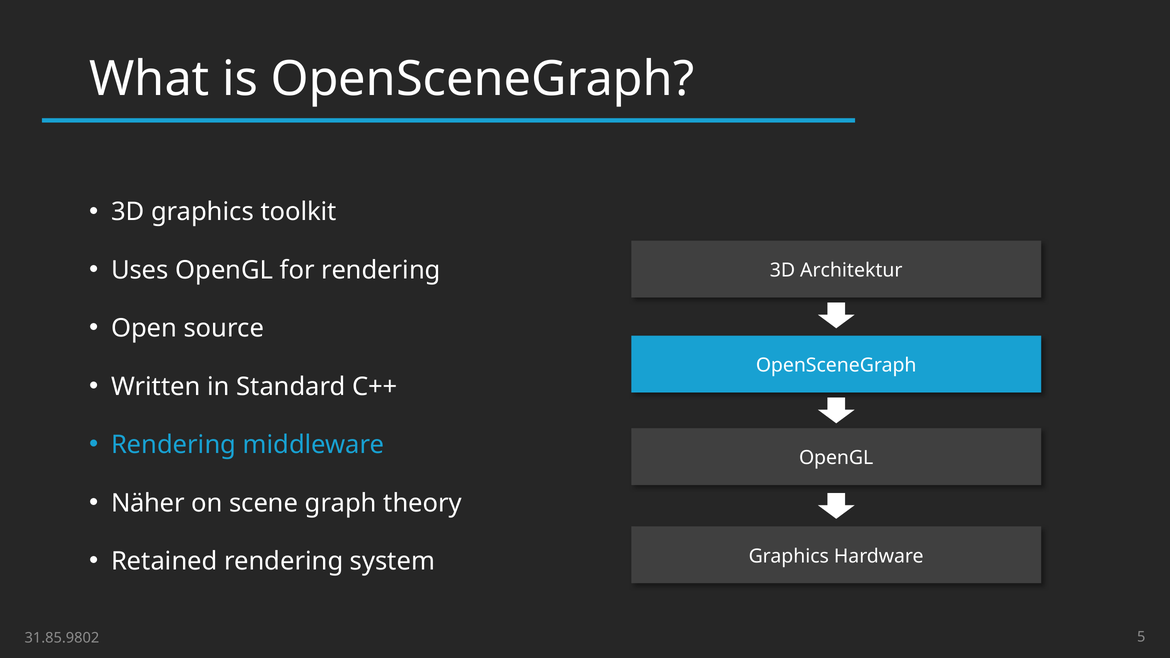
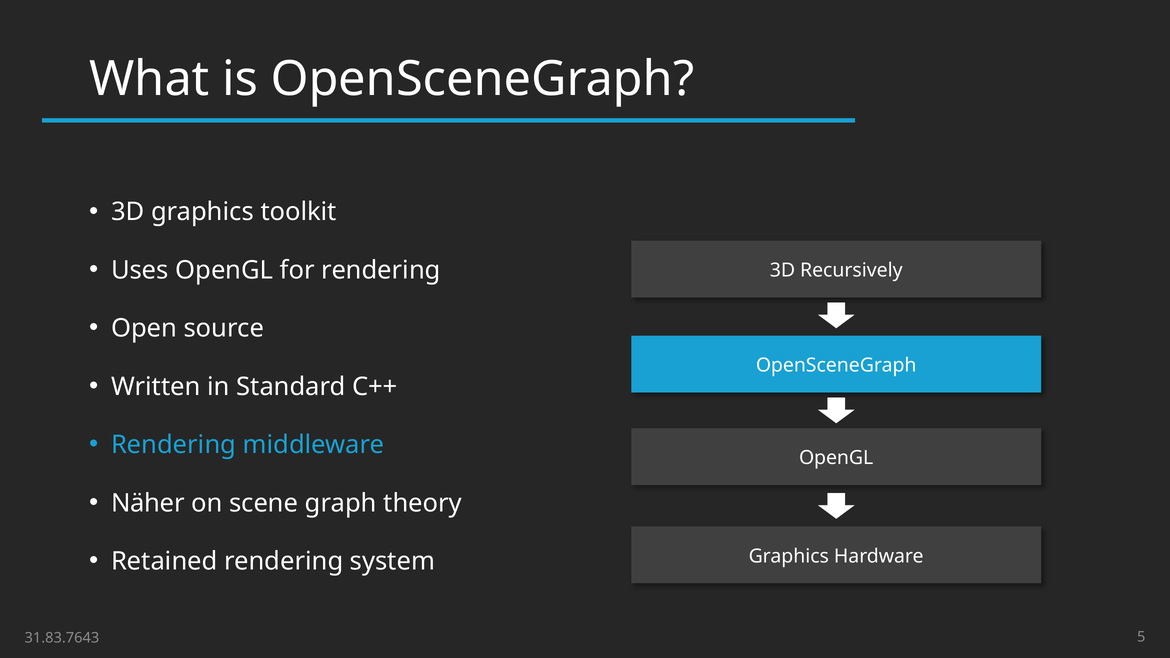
Architektur: Architektur -> Recursively (851, 270)
31.85.9802: 31.85.9802 -> 31.83.7643 (62, 638)
